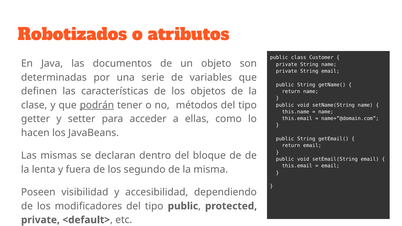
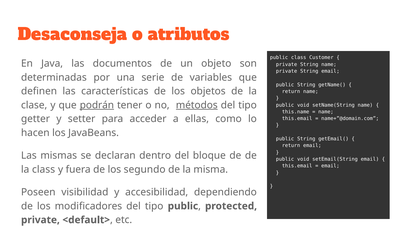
Robotizados: Robotizados -> Desaconseja (72, 35)
métodos underline: none -> present (197, 105)
la lenta: lenta -> class (44, 170)
